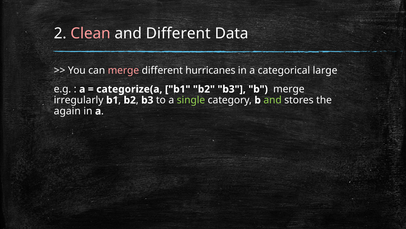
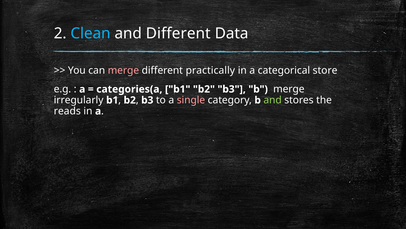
Clean colour: pink -> light blue (91, 33)
hurricanes: hurricanes -> practically (210, 70)
large: large -> store (325, 70)
categorize(a: categorize(a -> categories(a (129, 89)
single colour: light green -> pink (191, 100)
again: again -> reads (67, 111)
